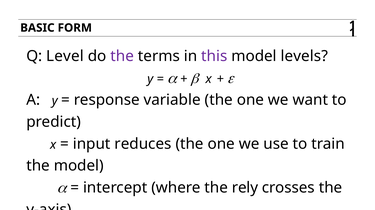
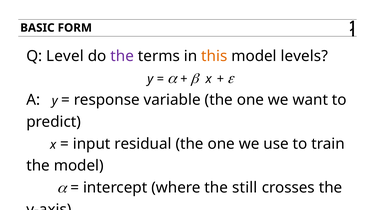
this colour: purple -> orange (214, 56)
reduces: reduces -> residual (143, 144)
rely: rely -> still (245, 188)
